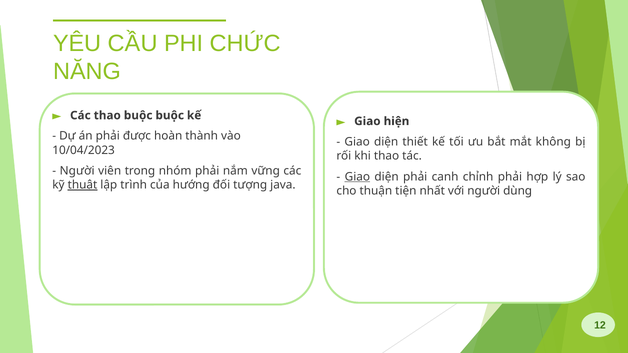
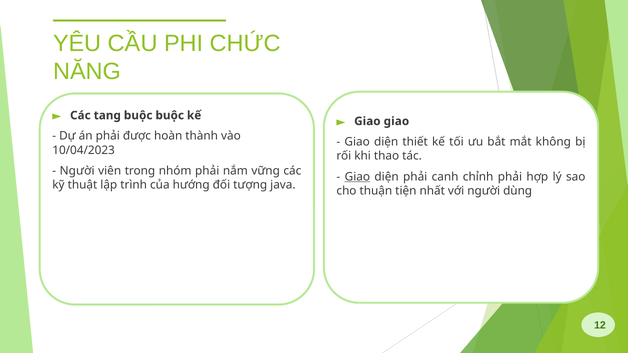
Các thao: thao -> tang (107, 115)
Giao hiện: hiện -> giao (396, 121)
thuật underline: present -> none (82, 185)
